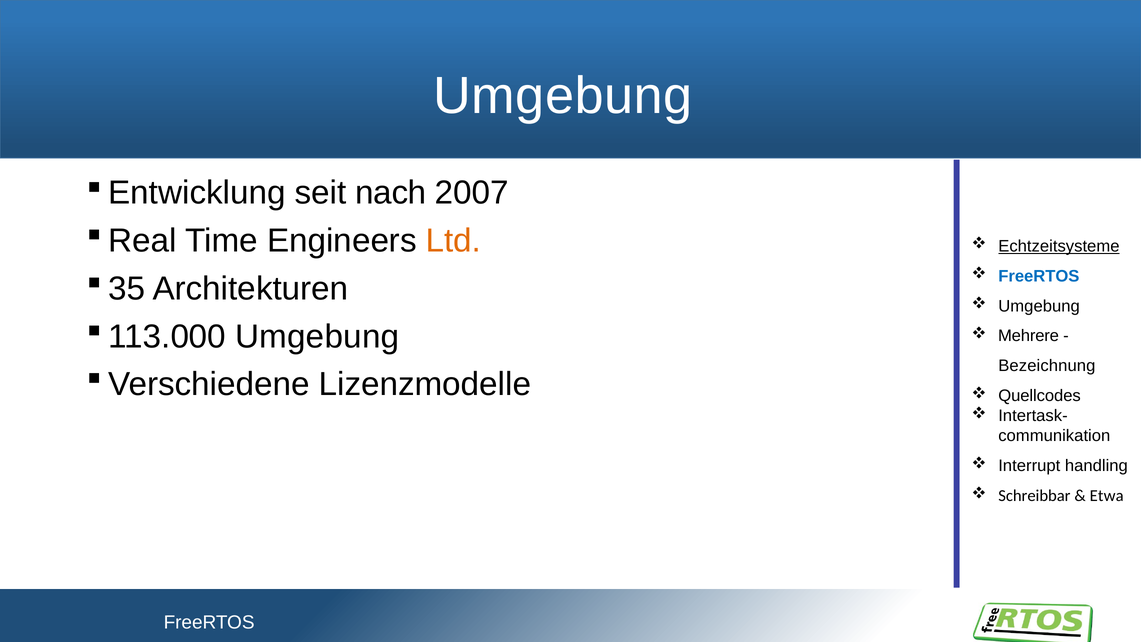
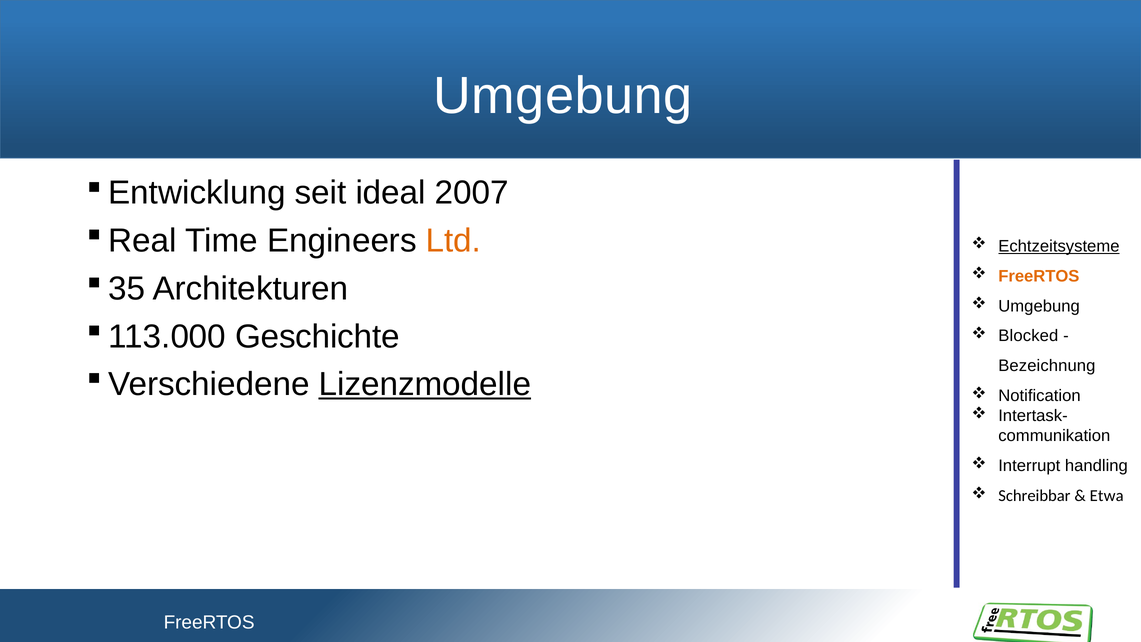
nach: nach -> ideal (391, 193)
FreeRTOS colour: blue -> orange (1039, 276)
Umgebung: Umgebung -> Geschichte (317, 336)
Mehrere: Mehrere -> Blocked (1028, 336)
Lizenzmodelle underline: none -> present (425, 384)
Quellcodes: Quellcodes -> Notification (1039, 396)
